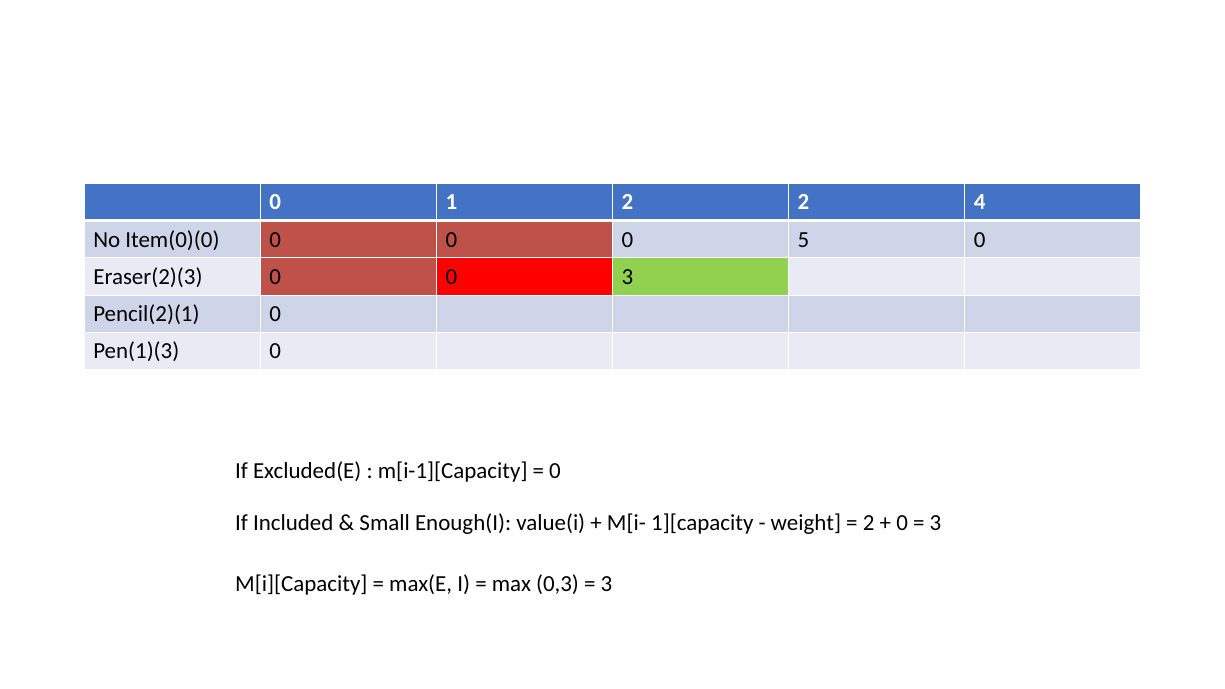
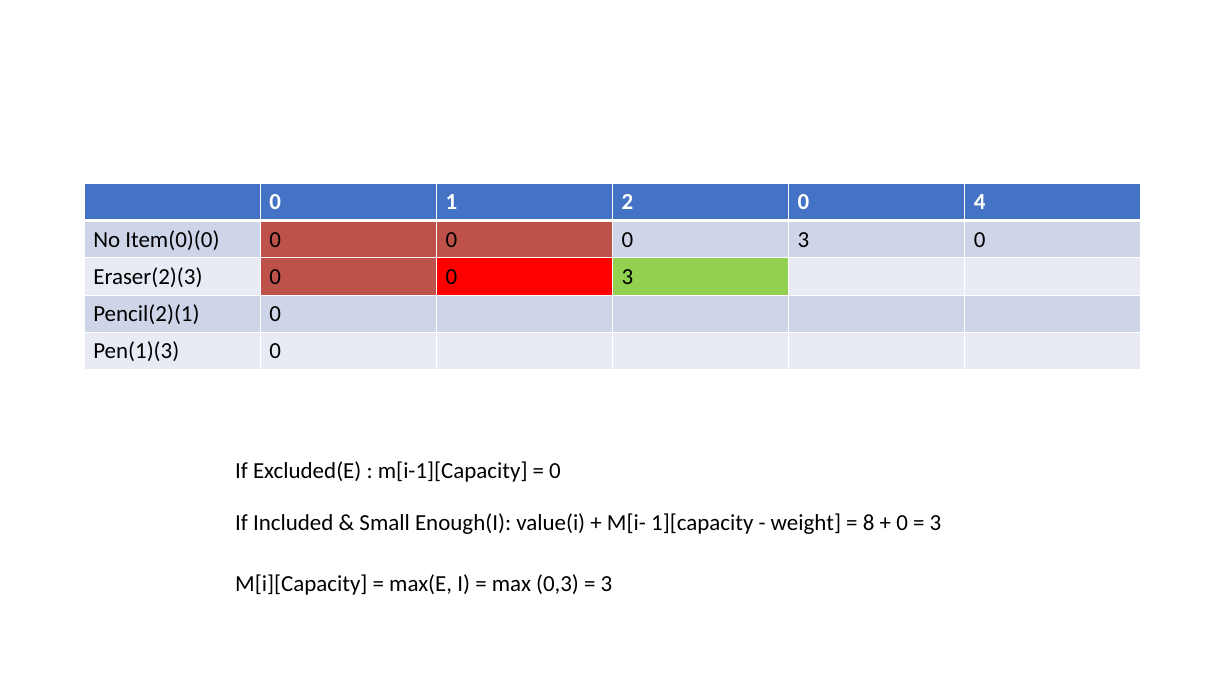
2 2: 2 -> 0 (804, 202)
0 0 0 5: 5 -> 3 (804, 240)
2: 2 -> 8 (869, 523)
